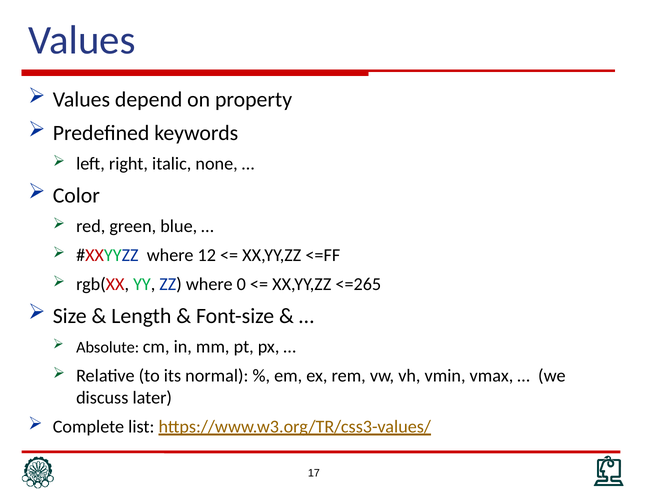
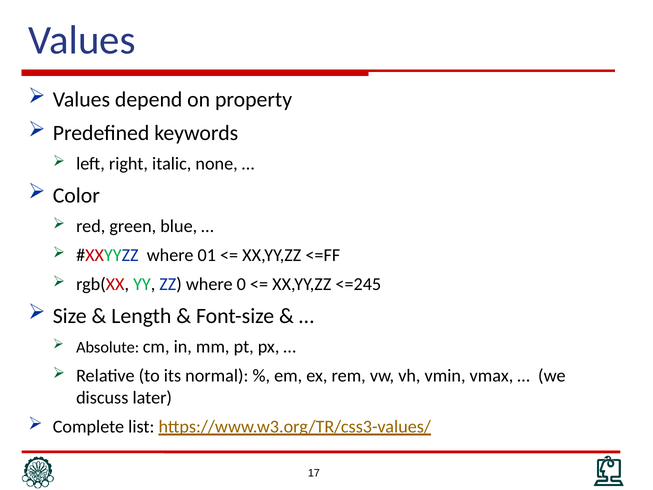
12: 12 -> 01 (207, 255)
<=265: <=265 -> <=245 (358, 284)
